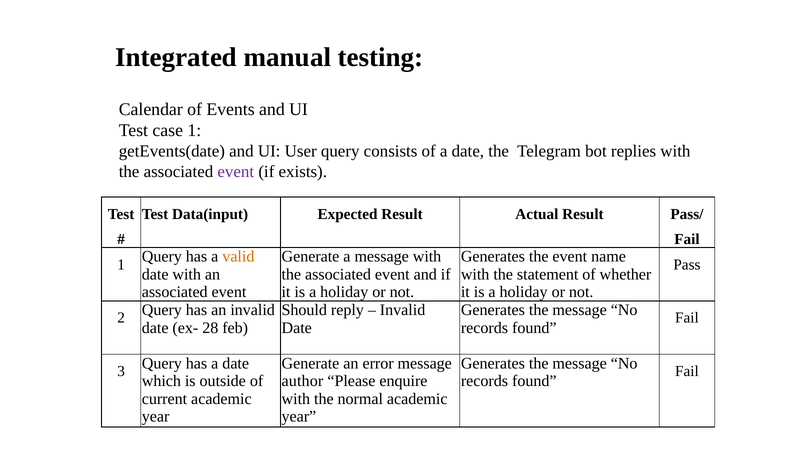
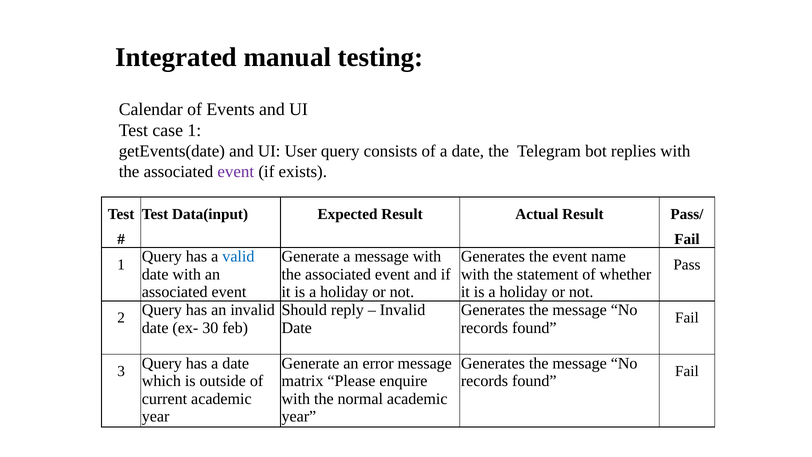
valid colour: orange -> blue (238, 256)
28: 28 -> 30 (210, 328)
author: author -> matrix (303, 381)
